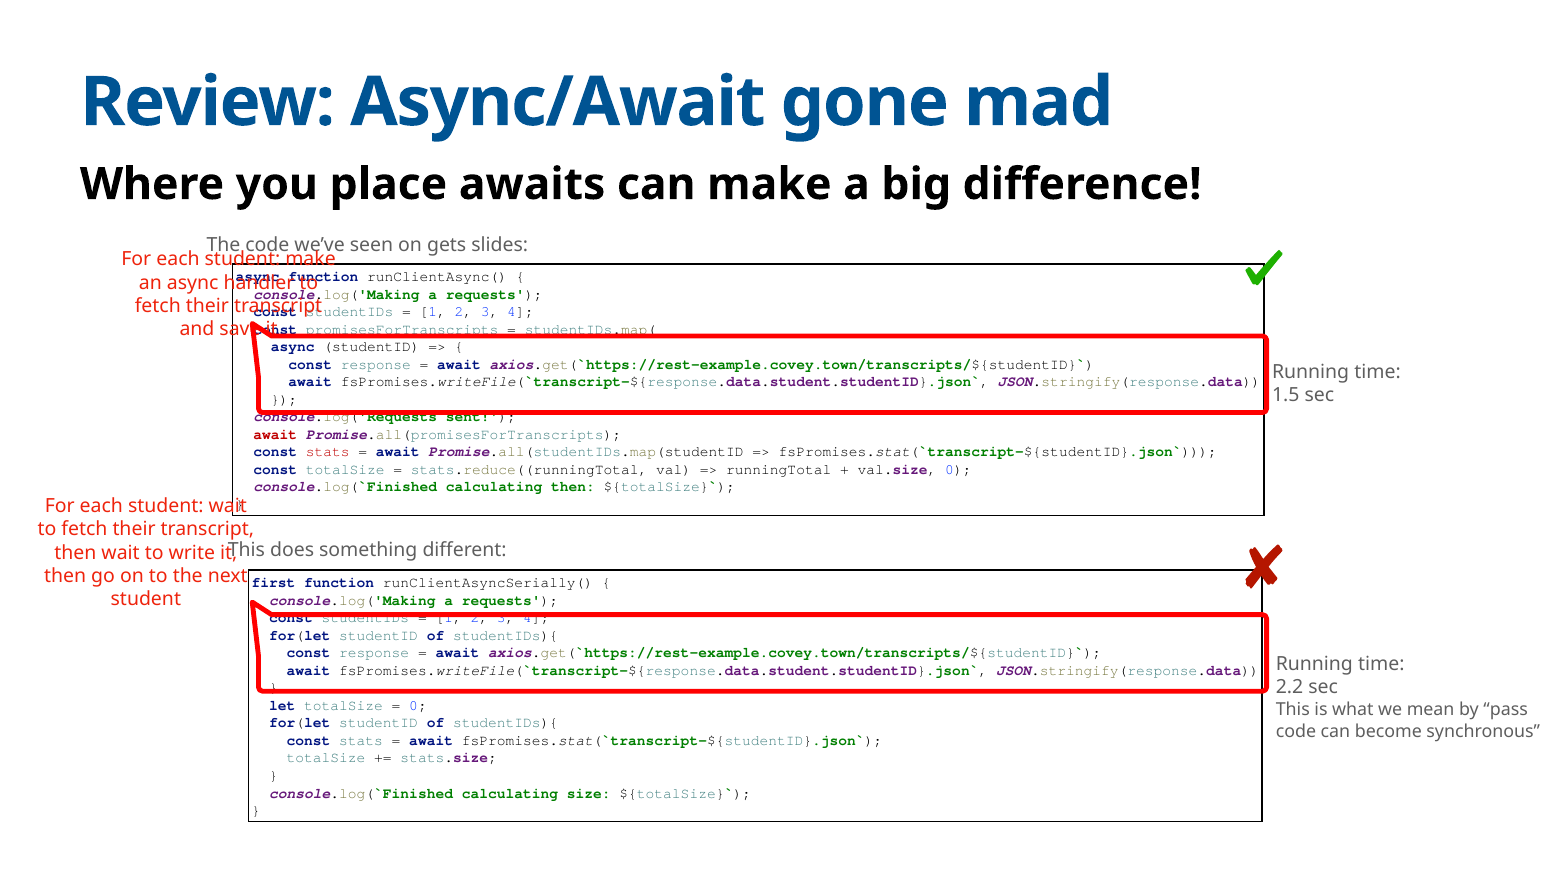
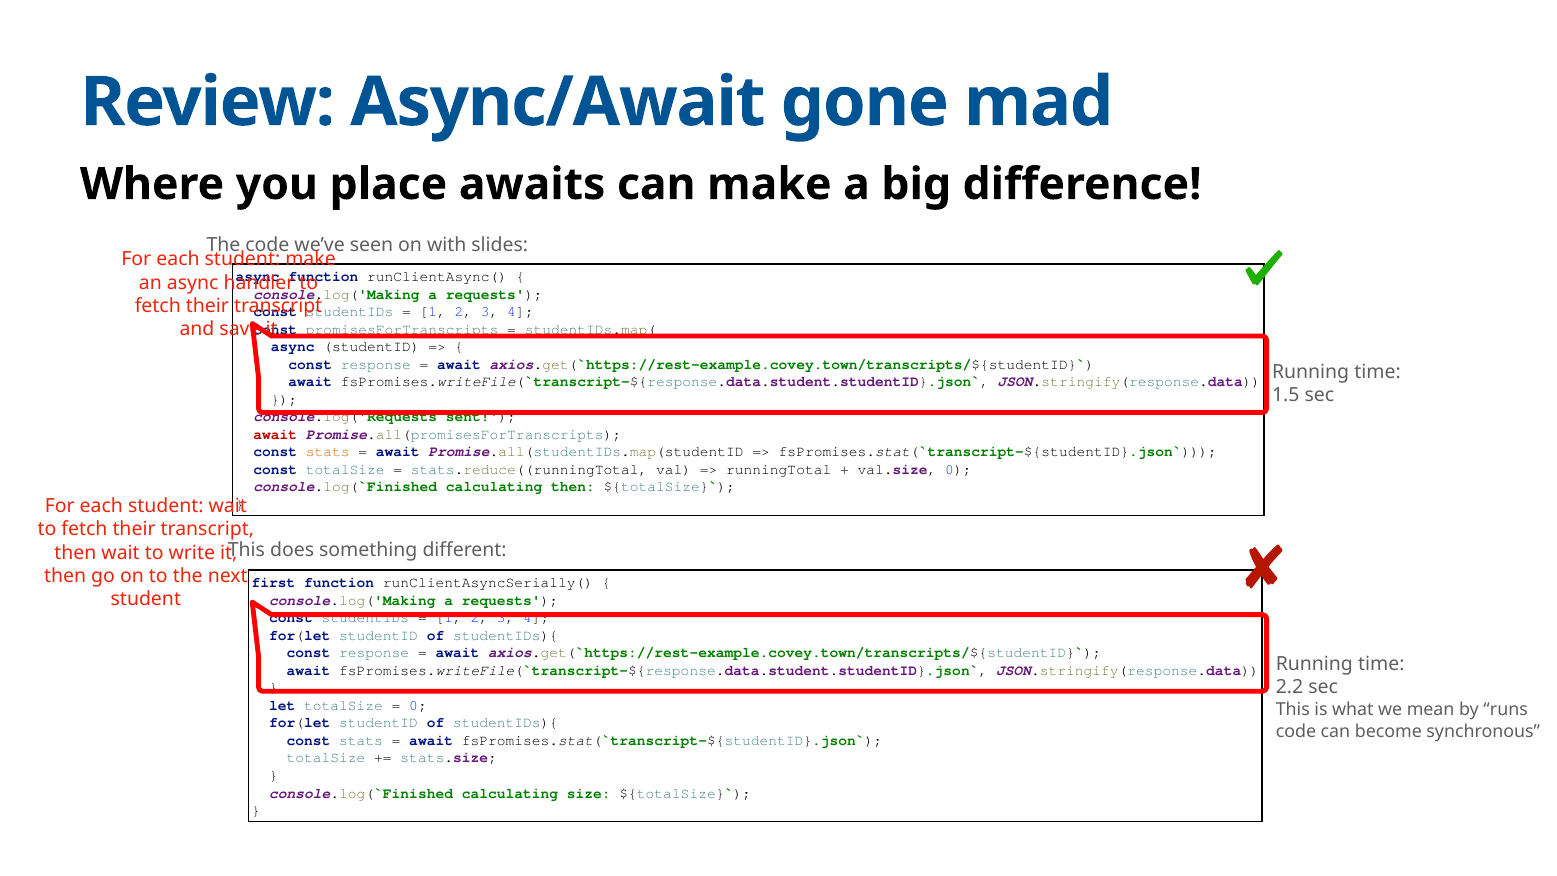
gets: gets -> with (447, 245)
stats colour: red -> orange (328, 452)
pass: pass -> runs (1506, 710)
